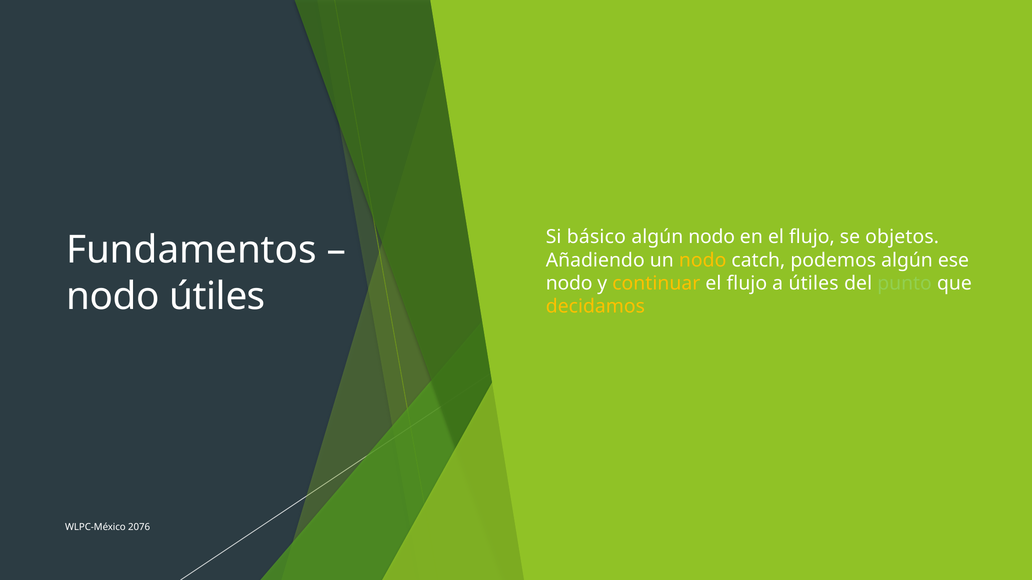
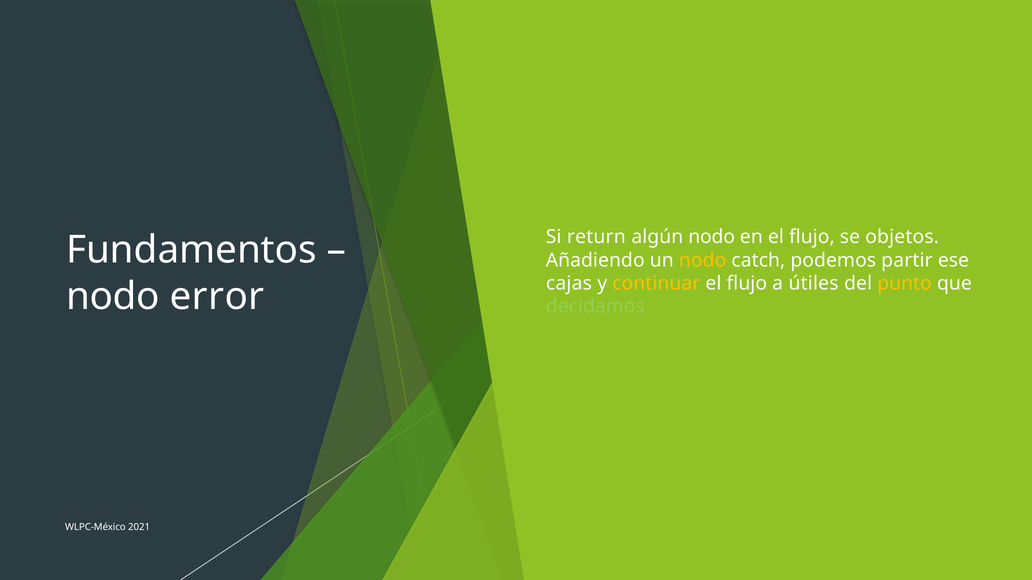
básico: básico -> return (596, 237)
podemos algún: algún -> partir (907, 260)
nodo: nodo -> cajas (569, 284)
punto colour: light green -> yellow (905, 284)
nodo útiles: útiles -> error (217, 297)
decidamos colour: yellow -> light green (595, 307)
2076: 2076 -> 2021 (139, 527)
